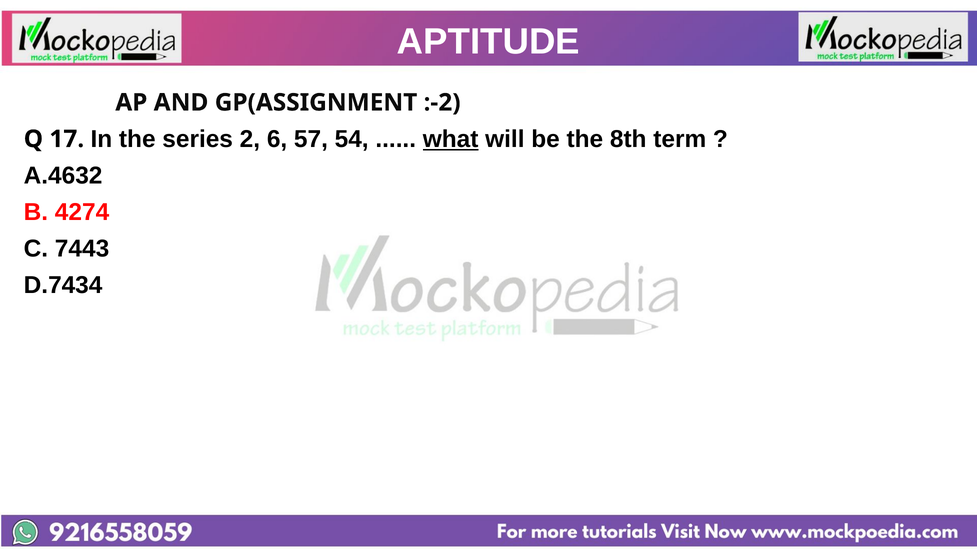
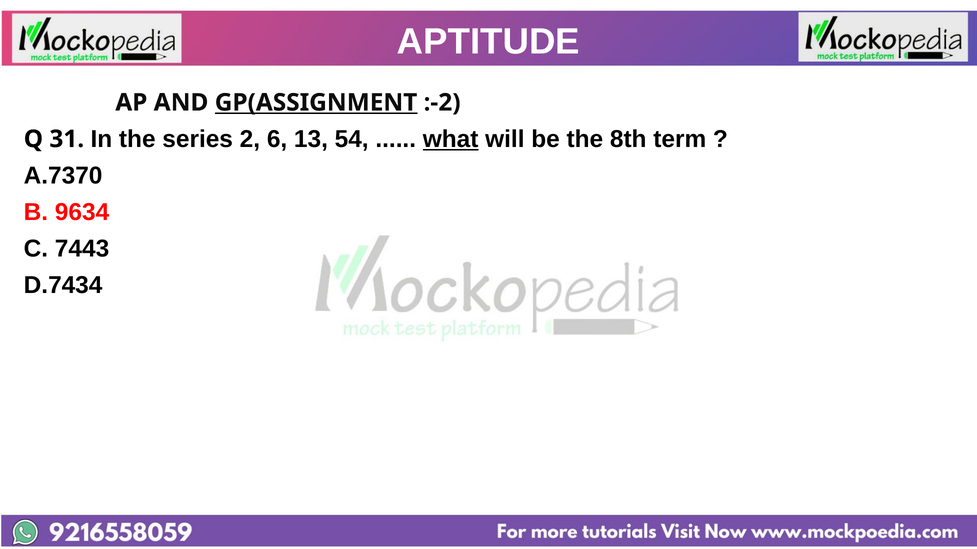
GP(ASSIGNMENT underline: none -> present (316, 103)
17: 17 -> 31 (67, 139)
57: 57 -> 13 (311, 139)
A.4632: A.4632 -> A.7370 (63, 176)
4274: 4274 -> 9634 (82, 212)
